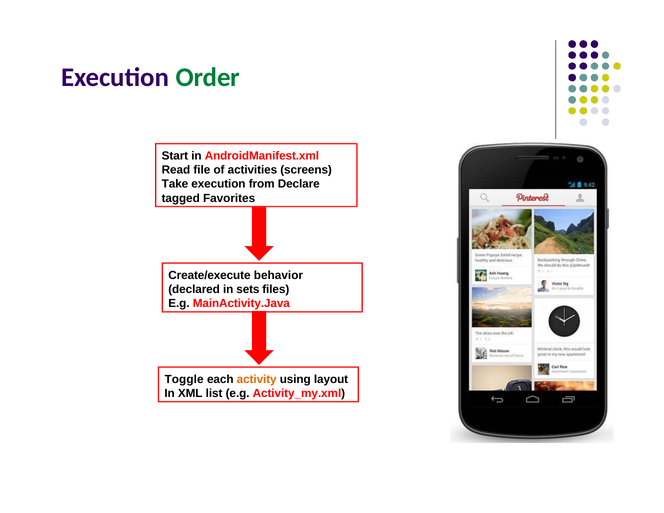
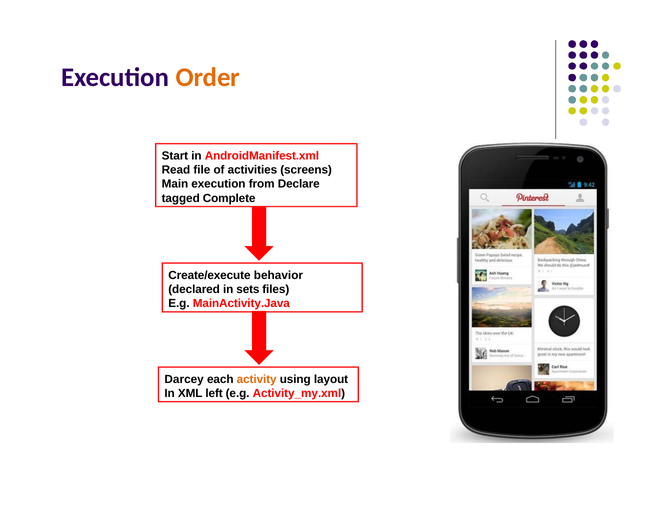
Order colour: green -> orange (208, 77)
Take: Take -> Main (175, 184)
Favorites: Favorites -> Complete (229, 198)
Toggle: Toggle -> Darcey (184, 379)
list: list -> left (214, 394)
